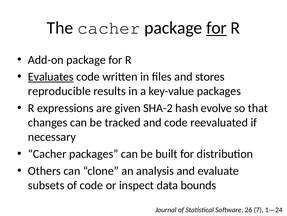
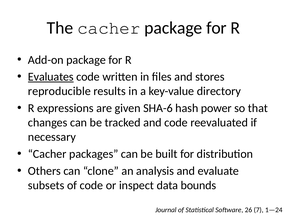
for underline: present -> none (216, 28)
key-value packages: packages -> directory (219, 91)
SHA-2: SHA-2 -> SHA-6 (158, 108)
evolve: evolve -> power (216, 108)
